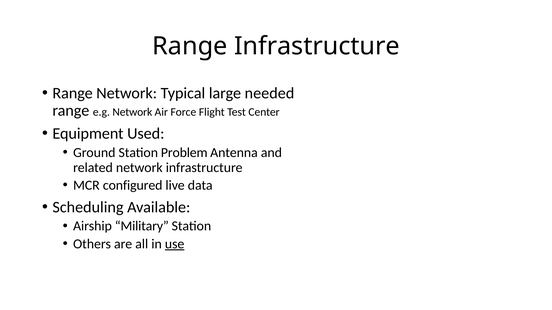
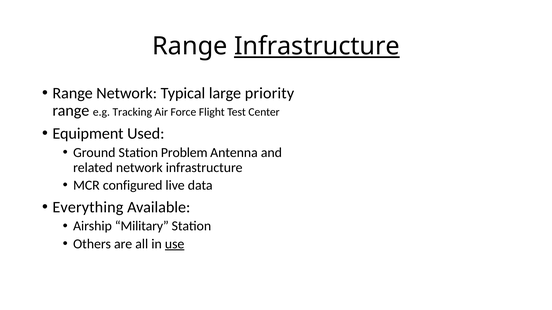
Infrastructure underline: none -> present (317, 46)
needed: needed -> priority (269, 93)
e.g Network: Network -> Tracking (132, 112)
Scheduling: Scheduling -> Everything (88, 207)
